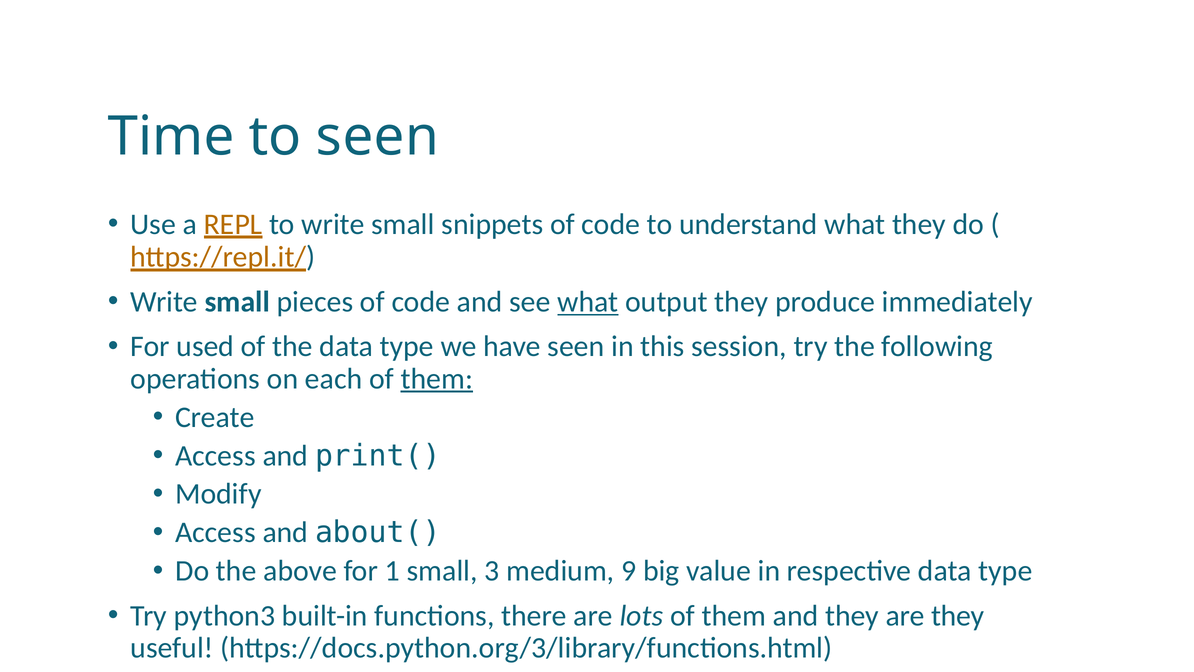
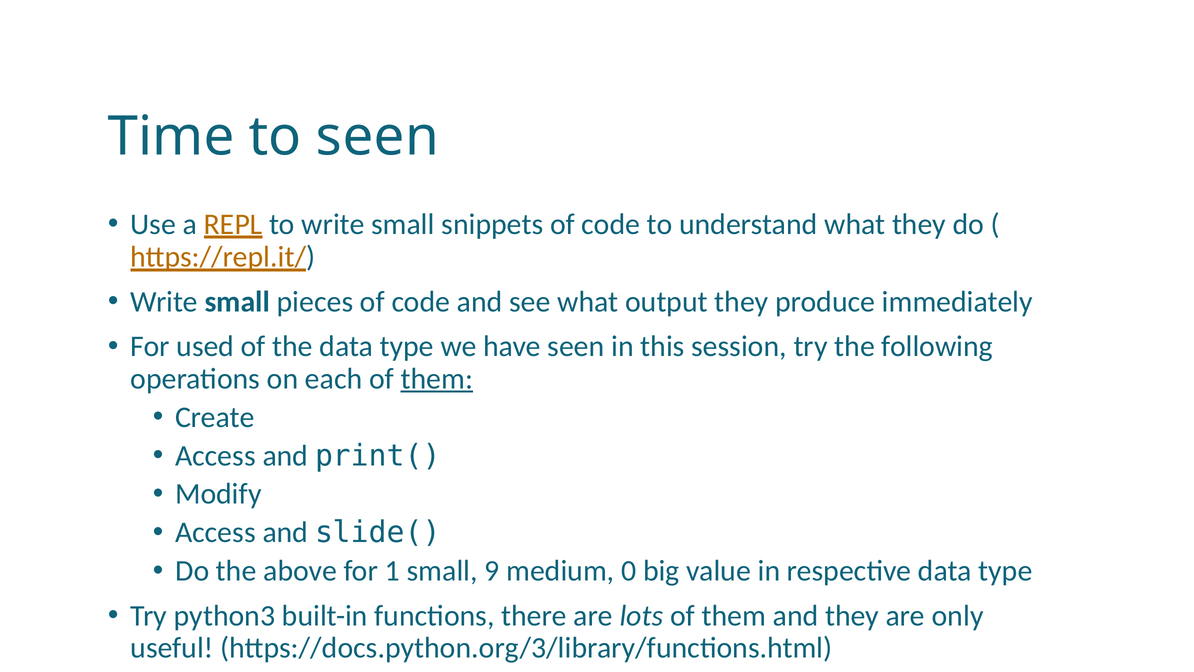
what underline: present -> none (588, 302)
about(: about( -> slide( (378, 532)
3: 3 -> 9 (492, 571)
9: 9 -> 0 (629, 571)
are they: they -> only (958, 615)
